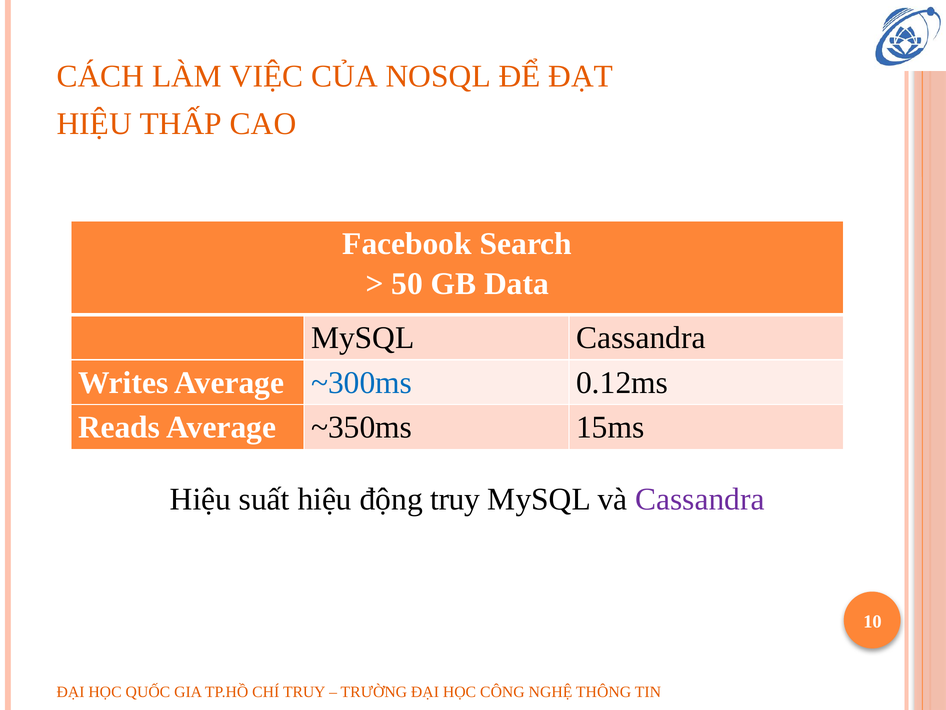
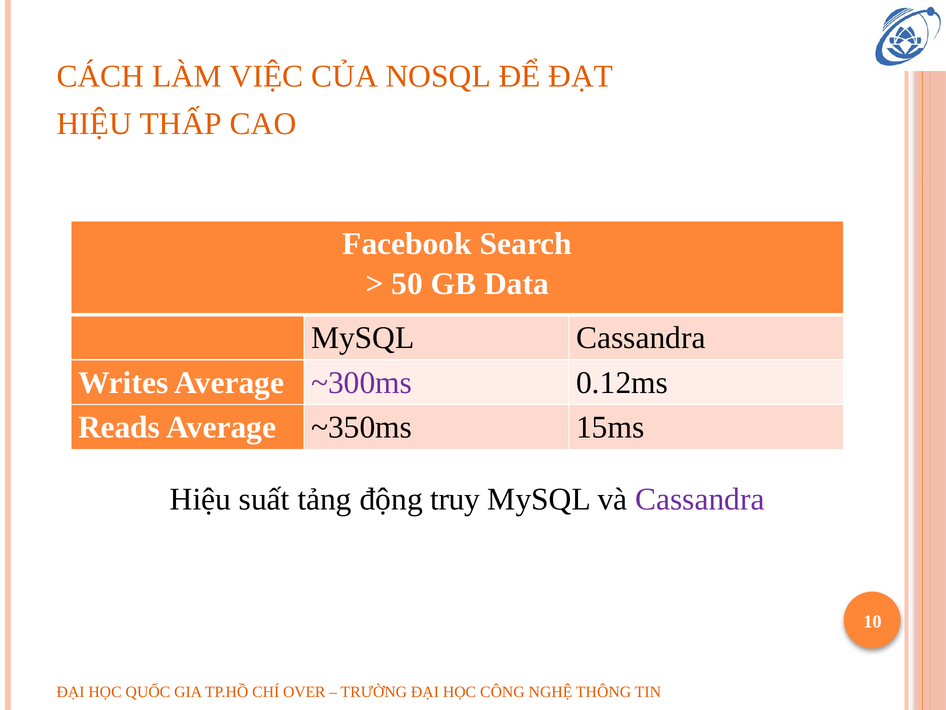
~300ms colour: blue -> purple (362, 382)
suất hiệu: hiệu -> tảng (325, 499)
CHÍ TRUY: TRUY -> OVER (304, 692)
